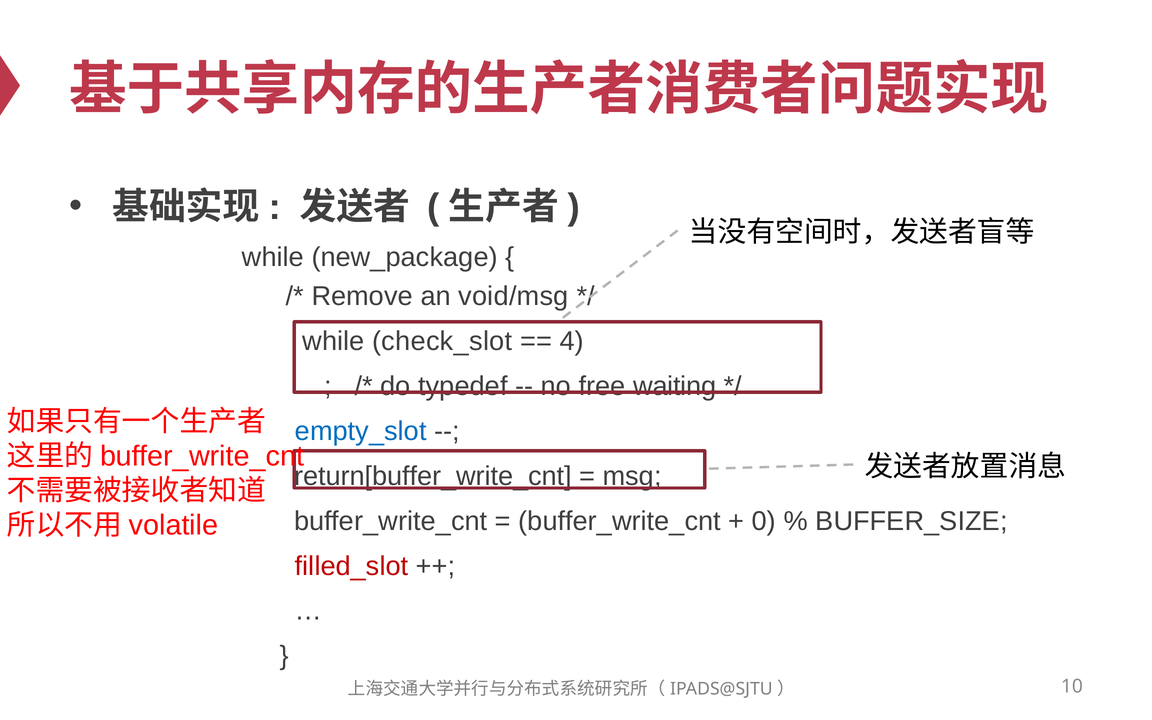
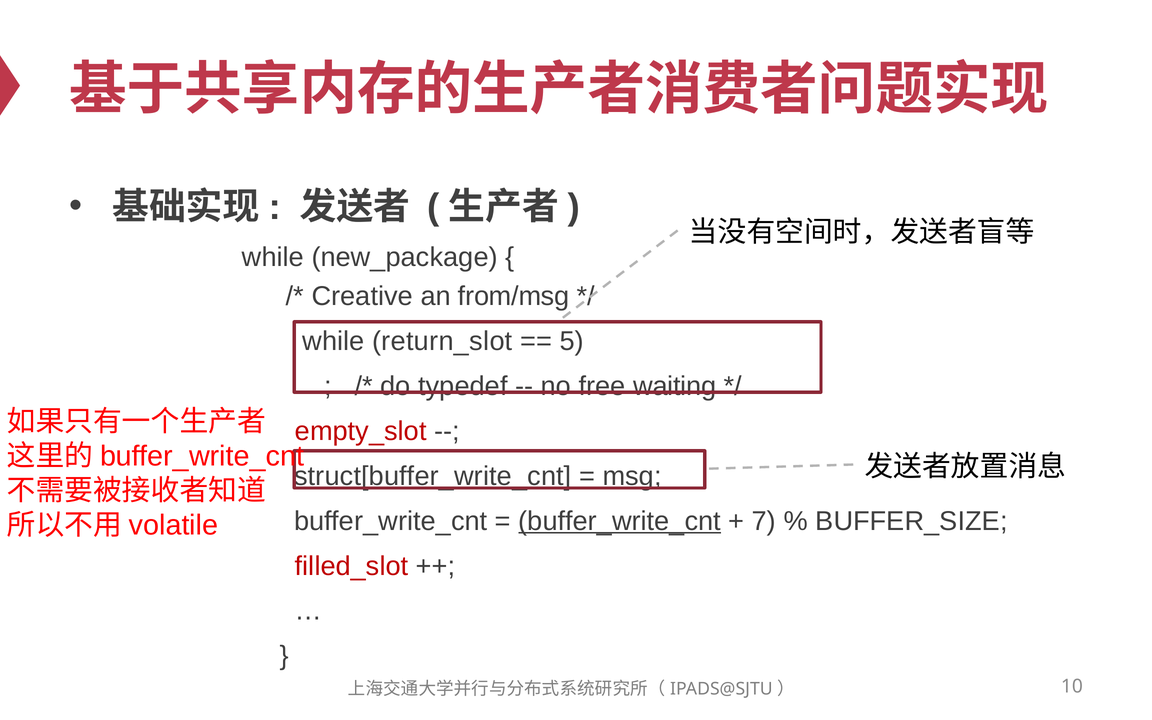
Remove: Remove -> Creative (362, 296)
void/msg: void/msg -> from/msg (514, 296)
check_slot: check_slot -> return_slot (442, 341)
4: 4 -> 5 (572, 341)
empty_slot colour: blue -> red (361, 431)
return[buffer_write_cnt: return[buffer_write_cnt -> struct[buffer_write_cnt (433, 476)
buffer_write_cnt underline: none -> present (620, 521)
0: 0 -> 7 (764, 521)
